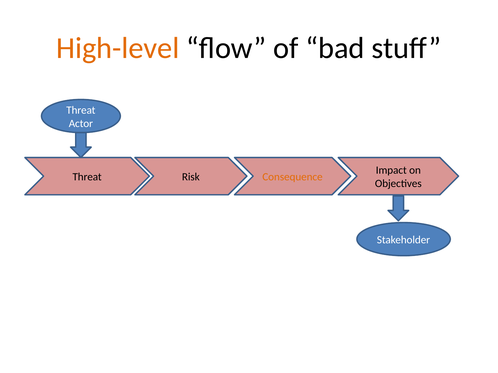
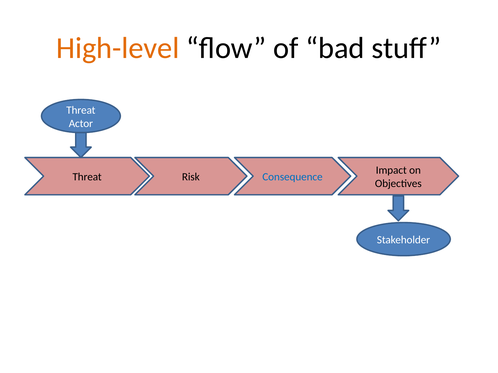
Consequence colour: orange -> blue (293, 177)
